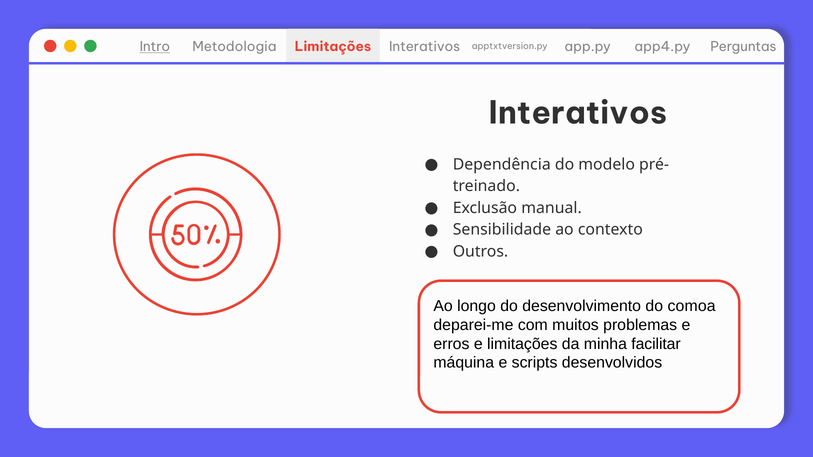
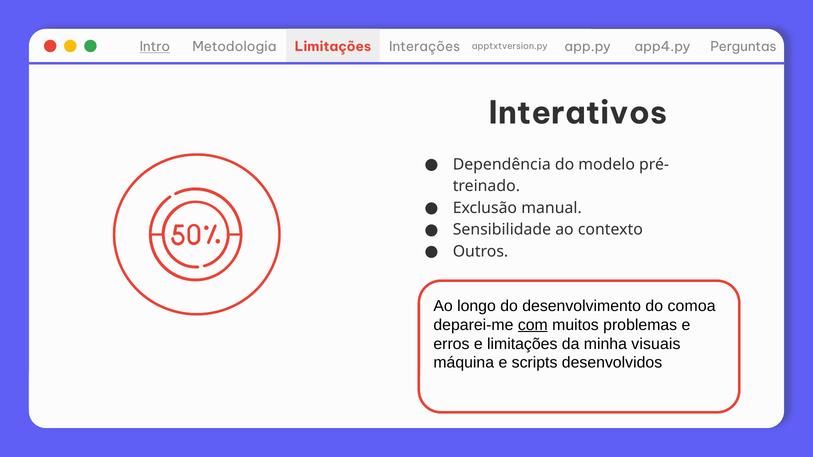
Limitações Interativos: Interativos -> Interações (425, 47)
com underline: none -> present (533, 325)
facilitar: facilitar -> visuais (656, 344)
